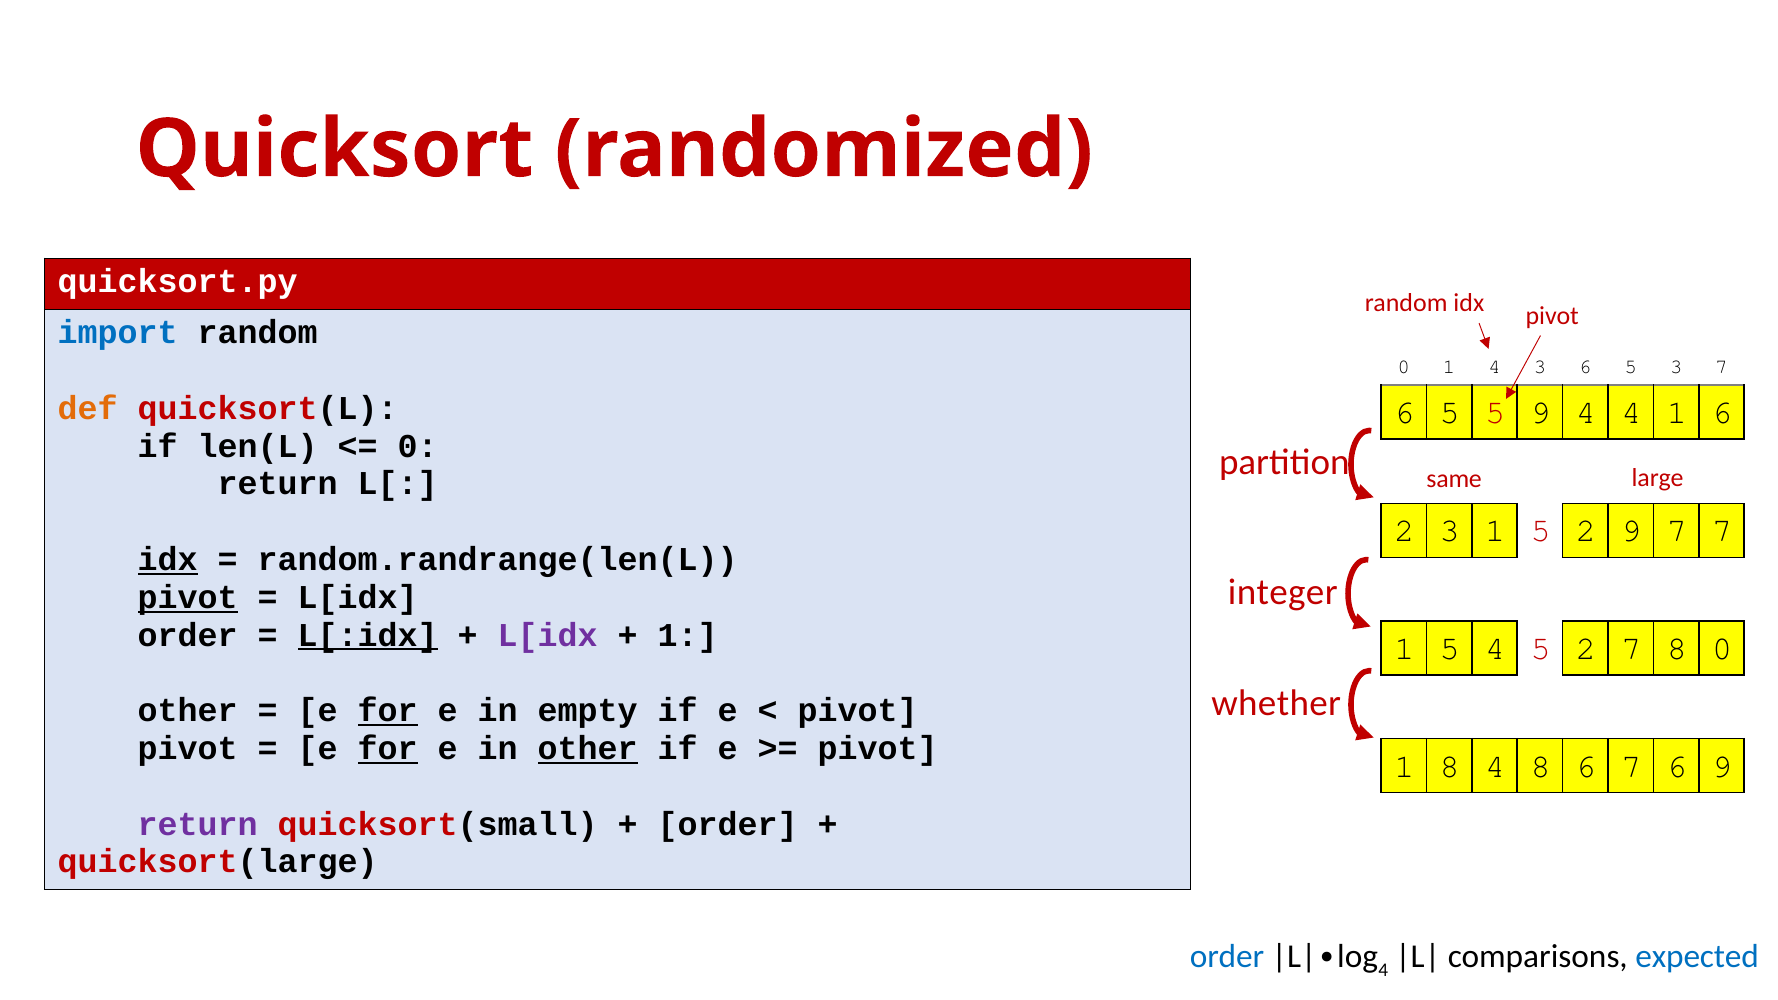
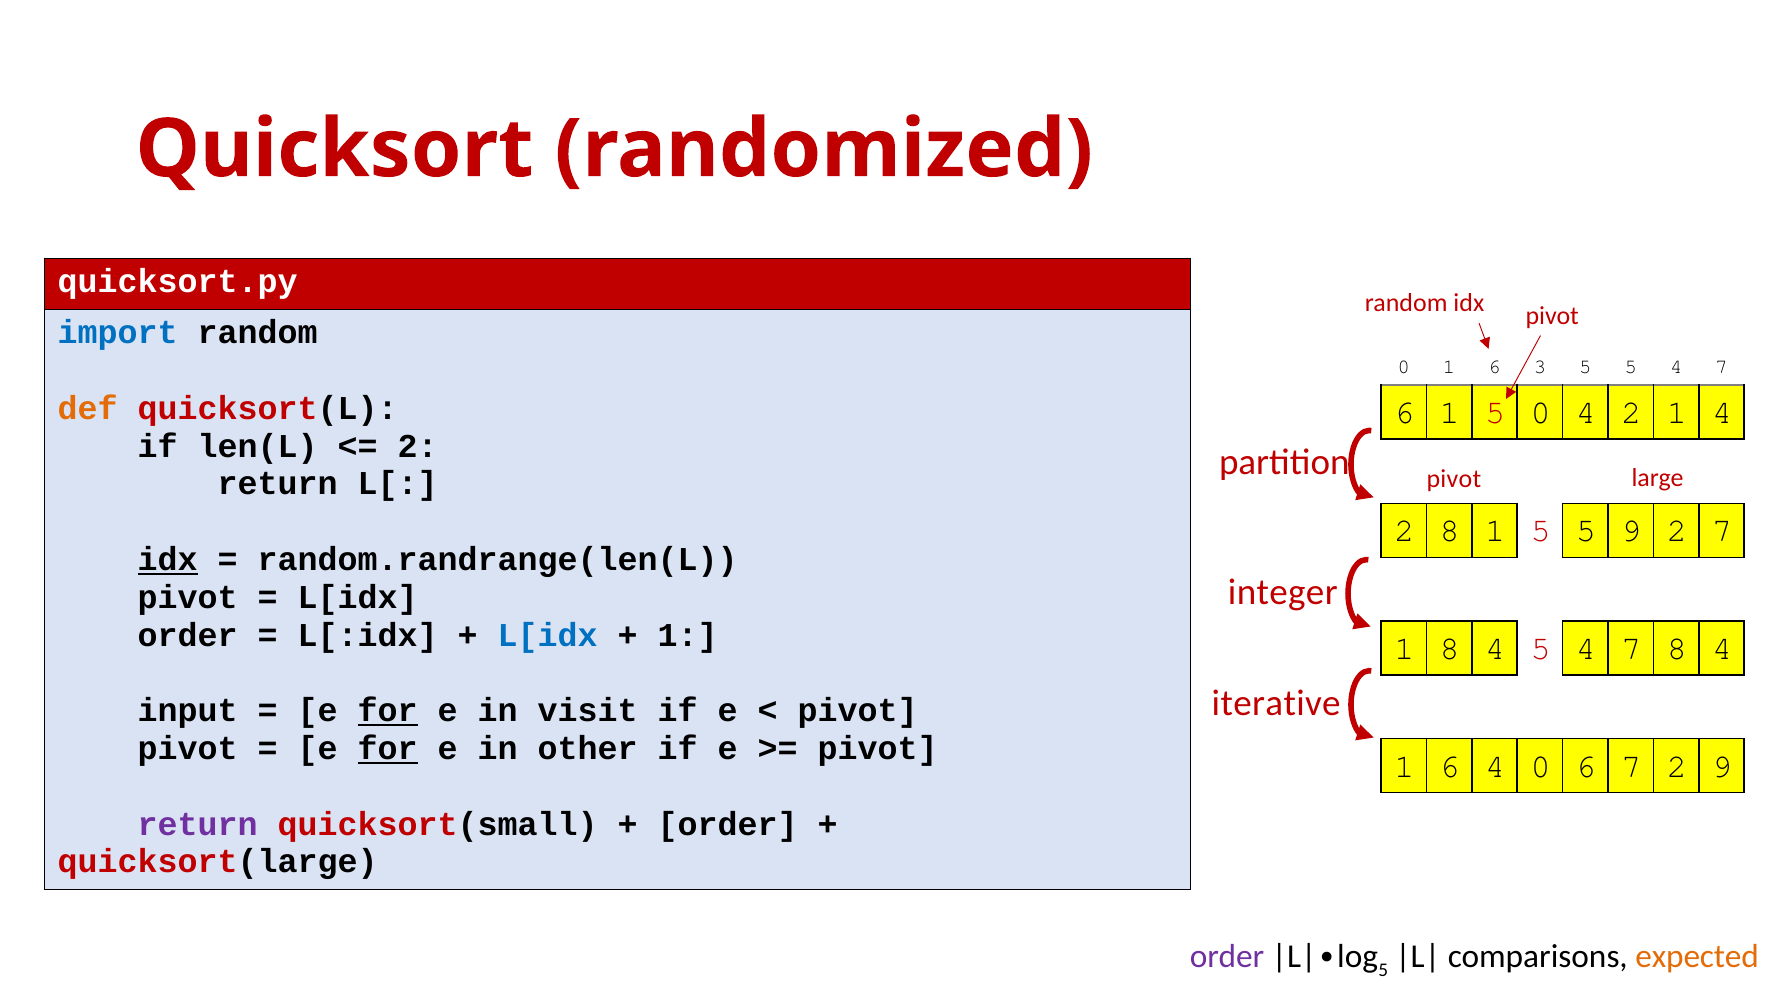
0 1 4: 4 -> 6 (1494, 367)
3 6: 6 -> 5 (1585, 367)
3: 3 -> 4 (1676, 367)
5: 5 -> 1 (1450, 413)
5 9: 9 -> 0 (1541, 413)
4: 4 -> 2 (1631, 413)
1 6: 6 -> 4 (1722, 413)
0: 0 -> 2 (418, 446)
same: same -> pivot (1454, 479)
2 3: 3 -> 8 (1450, 531)
1 5 2: 2 -> 5 (1586, 531)
9 7: 7 -> 2 (1677, 531)
pivot underline: present -> none (188, 597)
L[:idx underline: present -> none (368, 635)
L[idx colour: purple -> blue (548, 635)
5: 5 -> 8 (1450, 649)
4 5 2: 2 -> 4 (1586, 649)
7 8 0: 0 -> 4 (1722, 649)
whether: whether -> iterative (1276, 703)
other: other -> input (188, 711)
empty: empty -> visit (588, 711)
other underline: present -> none (588, 749)
8: 8 -> 6 (1450, 766)
4 8: 8 -> 0 (1541, 766)
6 7 6: 6 -> 2 (1677, 766)
4: 4 -> 5 (1383, 970)
expected colour: blue -> orange (1697, 957)
order colour: blue -> purple (1227, 957)
